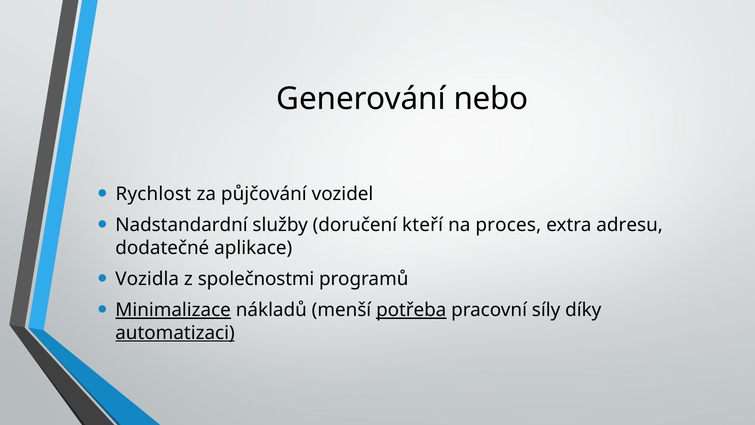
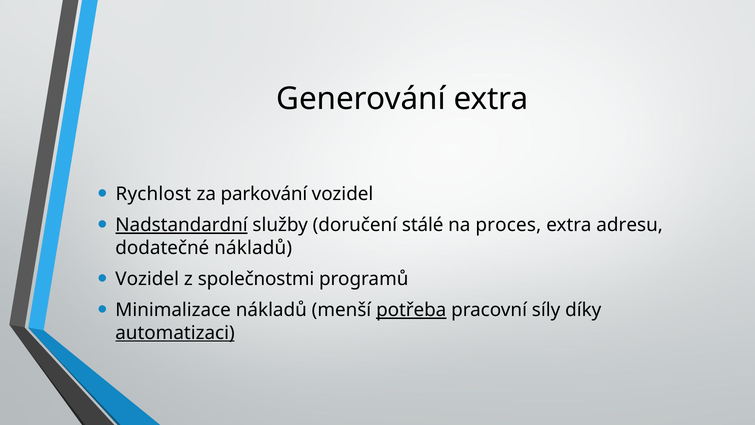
Generování nebo: nebo -> extra (491, 99)
půjčování: půjčování -> parkování (264, 194)
Nadstandardní underline: none -> present (181, 225)
kteří: kteří -> stálé (423, 225)
dodatečné aplikace: aplikace -> nákladů (253, 248)
Vozidla: Vozidla -> Vozidel (147, 279)
Minimalizace underline: present -> none (173, 310)
